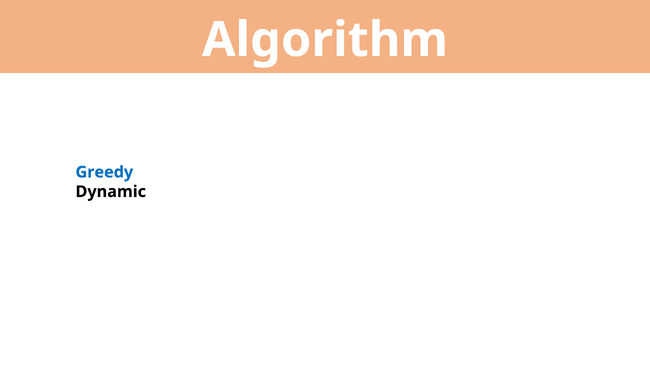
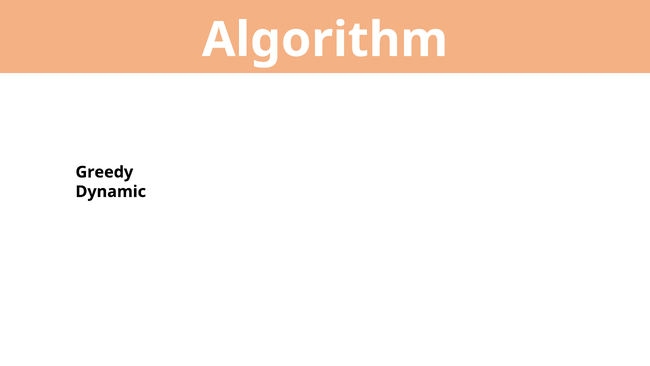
Greedy colour: blue -> black (104, 172)
